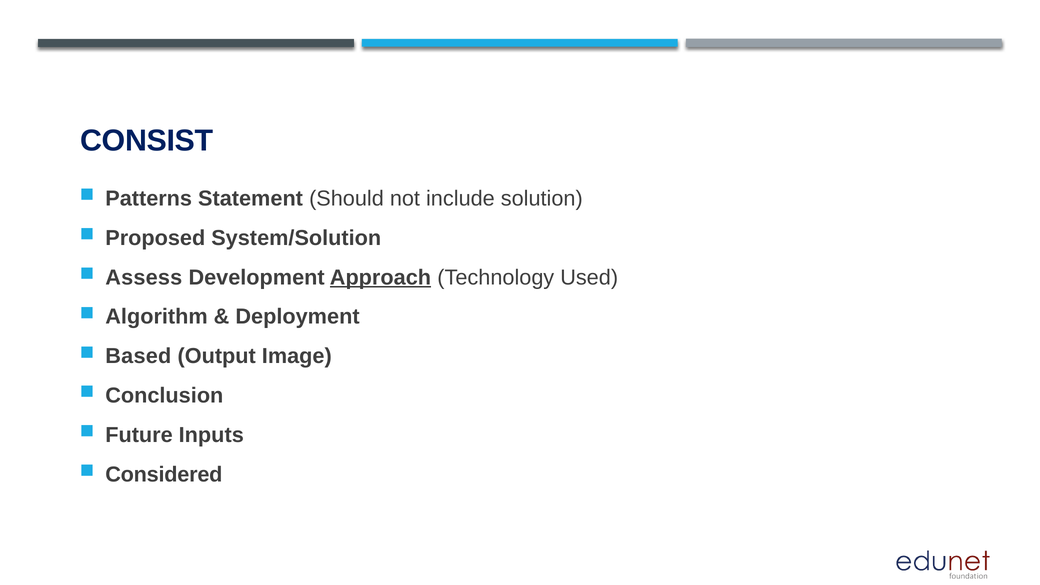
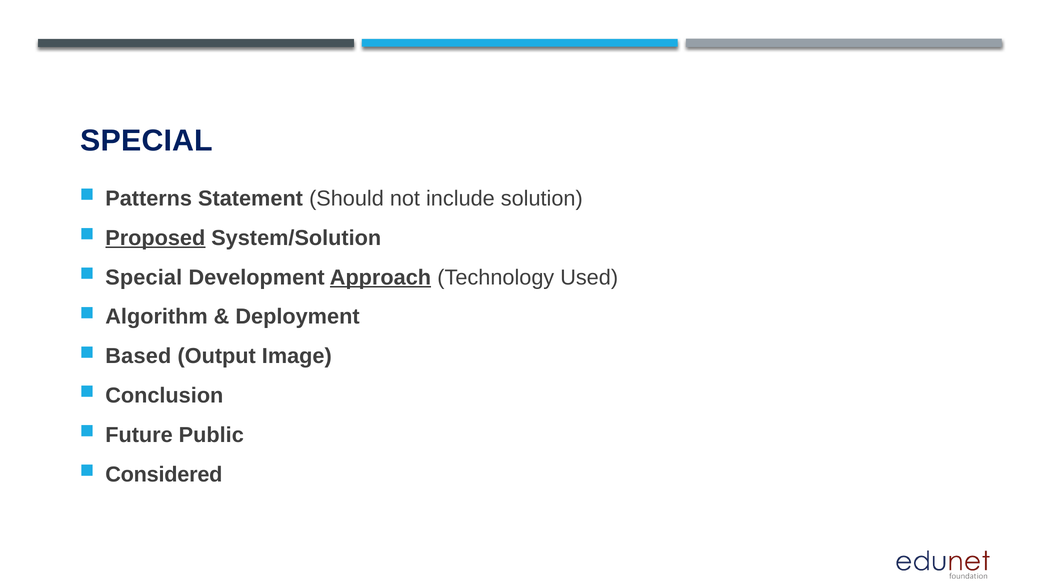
CONSIST: CONSIST -> SPECIAL (147, 141)
Proposed underline: none -> present (155, 238)
Assess: Assess -> Special (144, 277)
Inputs: Inputs -> Public (211, 435)
